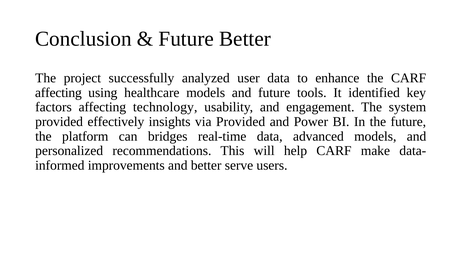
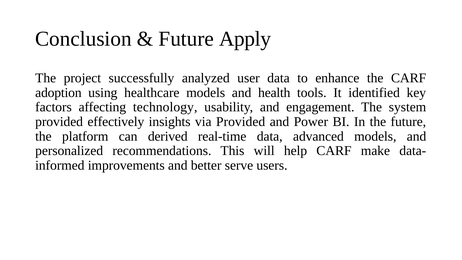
Future Better: Better -> Apply (245, 39)
affecting: affecting -> adoption (58, 93)
and future: future -> health (274, 93)
bridges: bridges -> derived (168, 136)
